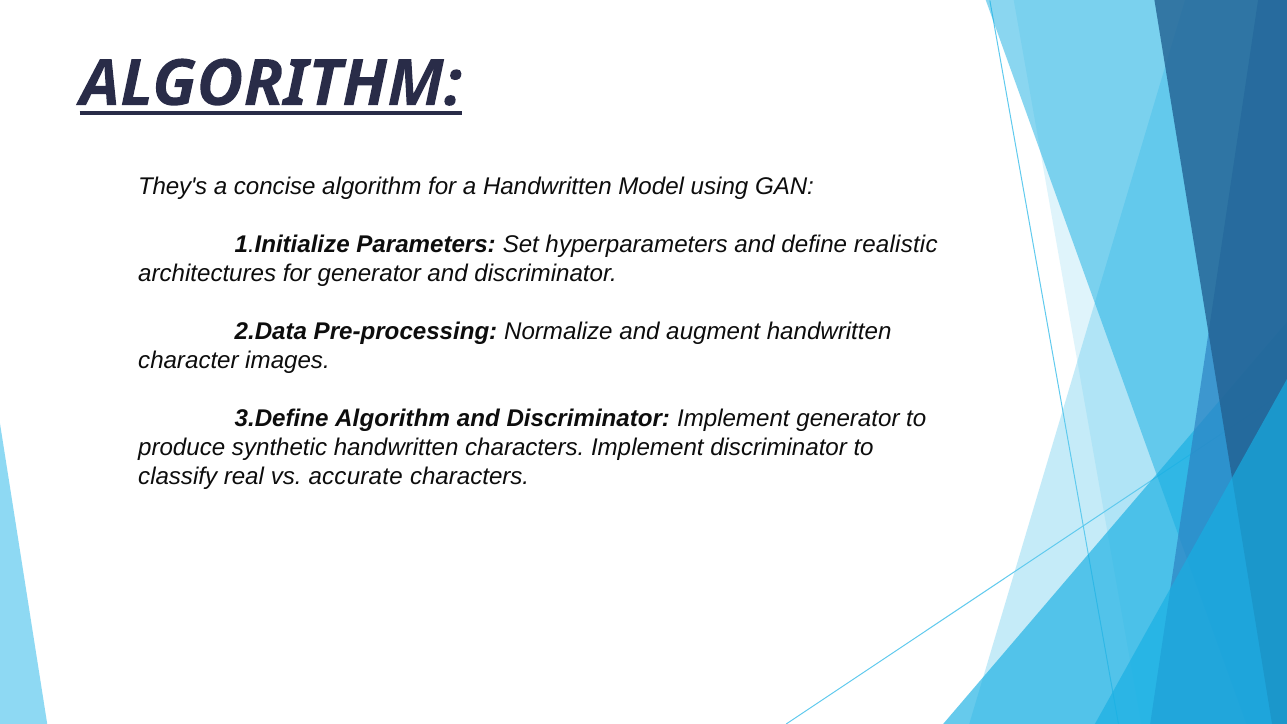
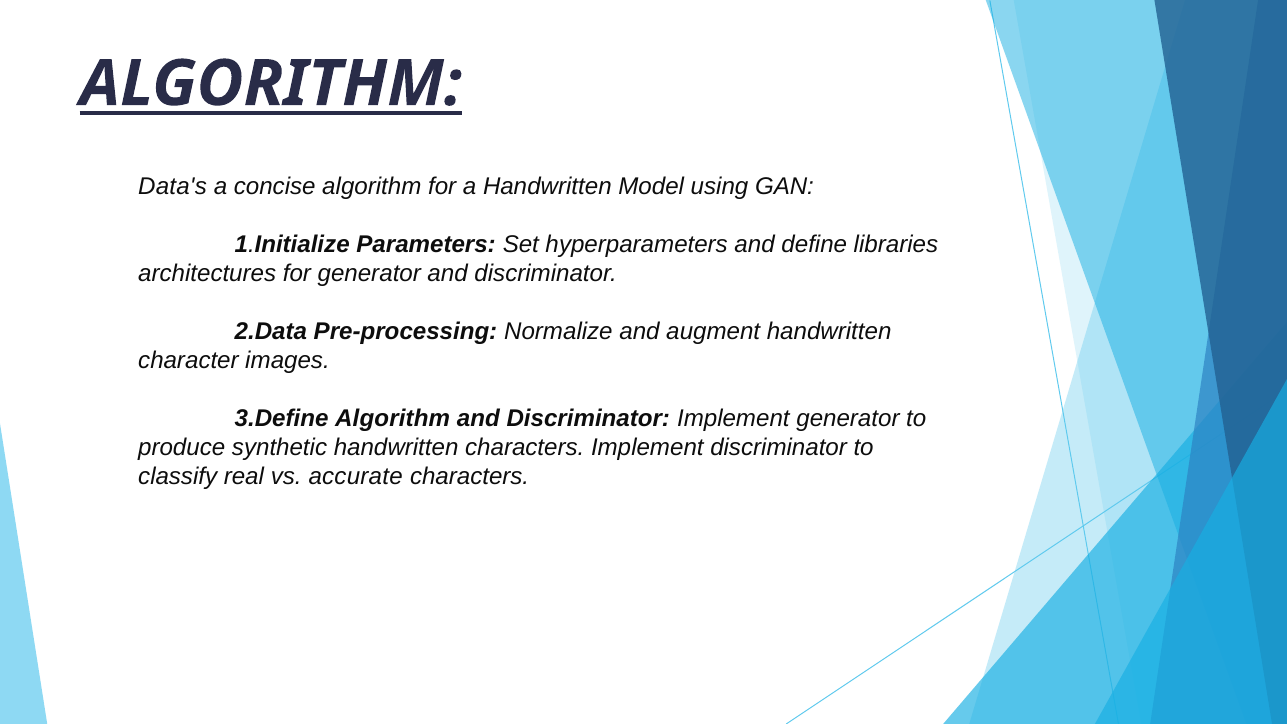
They's: They's -> Data's (173, 187)
realistic: realistic -> libraries (896, 244)
